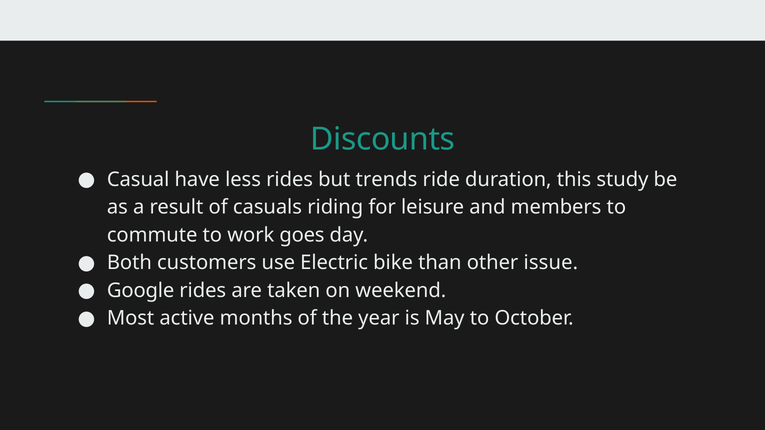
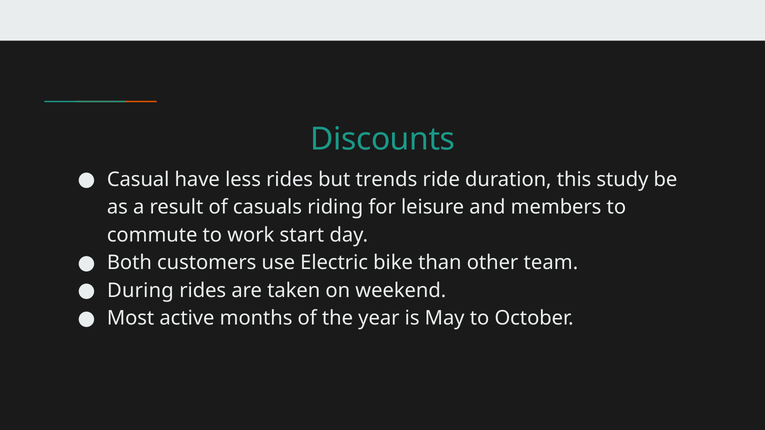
goes: goes -> start (302, 235)
issue: issue -> team (551, 263)
Google: Google -> During (140, 291)
